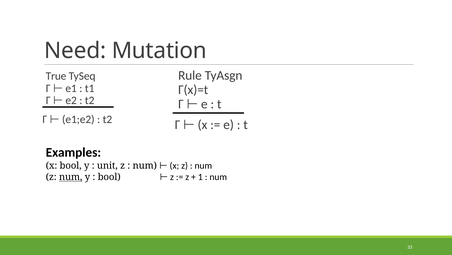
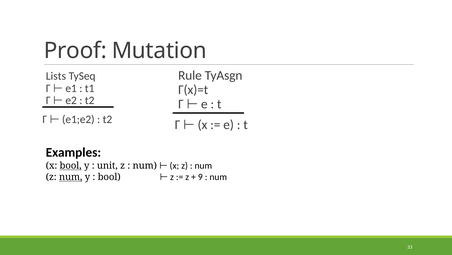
Need: Need -> Proof (75, 51)
True: True -> Lists (56, 76)
bool underline: none -> present (71, 165)
1: 1 -> 9 (200, 177)
